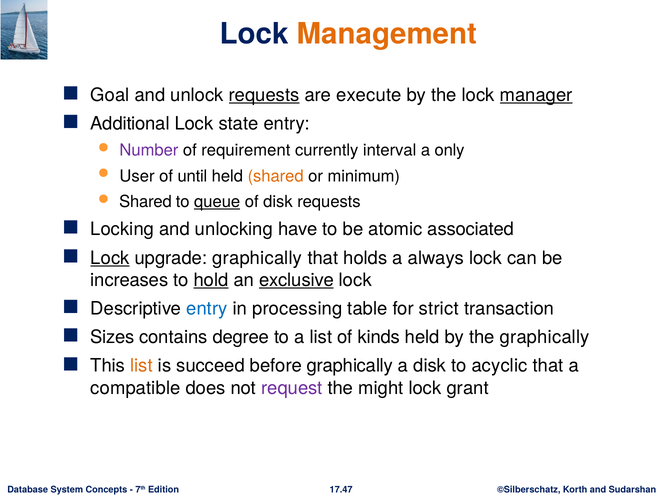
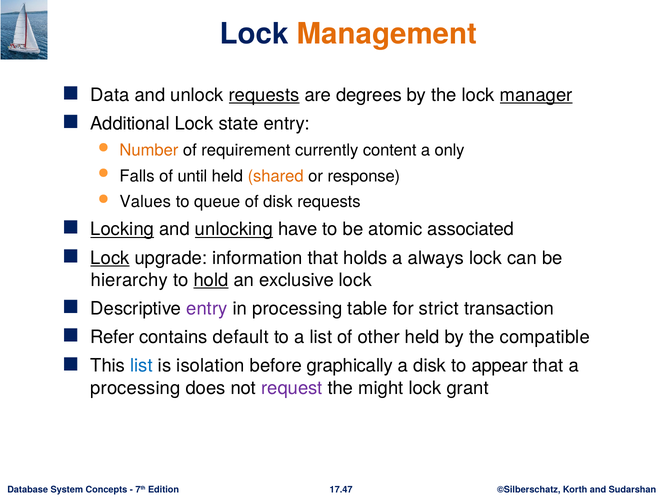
Goal: Goal -> Data (110, 95)
execute: execute -> degrees (369, 95)
Number colour: purple -> orange (149, 150)
interval: interval -> content (390, 150)
User: User -> Falls (137, 176)
minimum: minimum -> response (364, 176)
Shared: Shared -> Values (145, 201)
queue underline: present -> none (217, 201)
Locking underline: none -> present (122, 229)
unlocking underline: none -> present (234, 229)
upgrade graphically: graphically -> information (257, 258)
increases: increases -> hierarchy (129, 280)
exclusive underline: present -> none (297, 280)
entry colour: blue -> purple (207, 308)
Sizes: Sizes -> Refer (112, 337)
degree: degree -> default (241, 337)
kinds: kinds -> other (379, 337)
the graphically: graphically -> compatible (545, 337)
list colour: orange -> blue (142, 365)
succeed: succeed -> isolation (211, 365)
acyclic: acyclic -> appear (500, 365)
compatible: compatible -> processing (135, 387)
